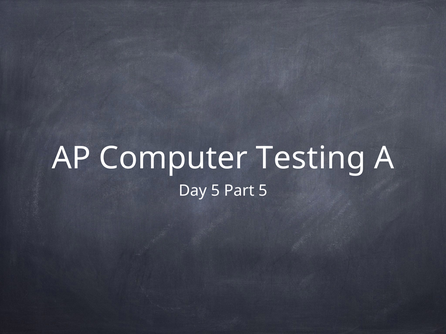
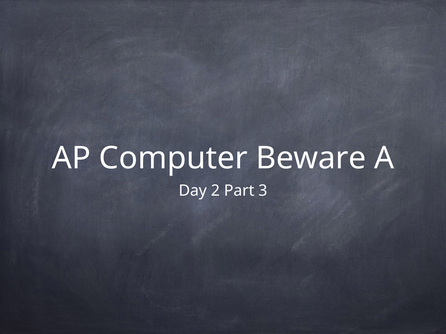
Testing: Testing -> Beware (311, 158)
Day 5: 5 -> 2 (215, 191)
Part 5: 5 -> 3 (263, 191)
